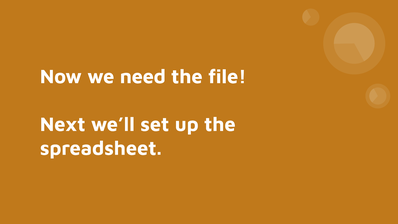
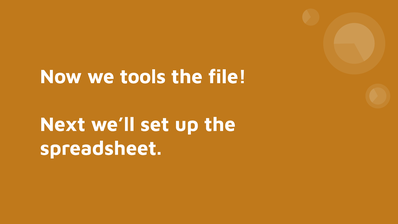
need: need -> tools (143, 77)
